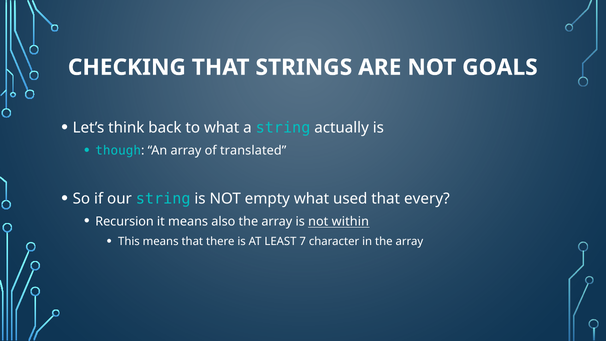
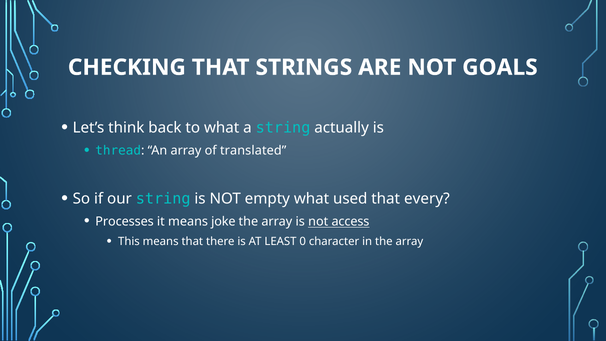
though: though -> thread (118, 151)
Recursion: Recursion -> Processes (125, 221)
also: also -> joke (223, 221)
within: within -> access (350, 221)
7: 7 -> 0 (303, 241)
